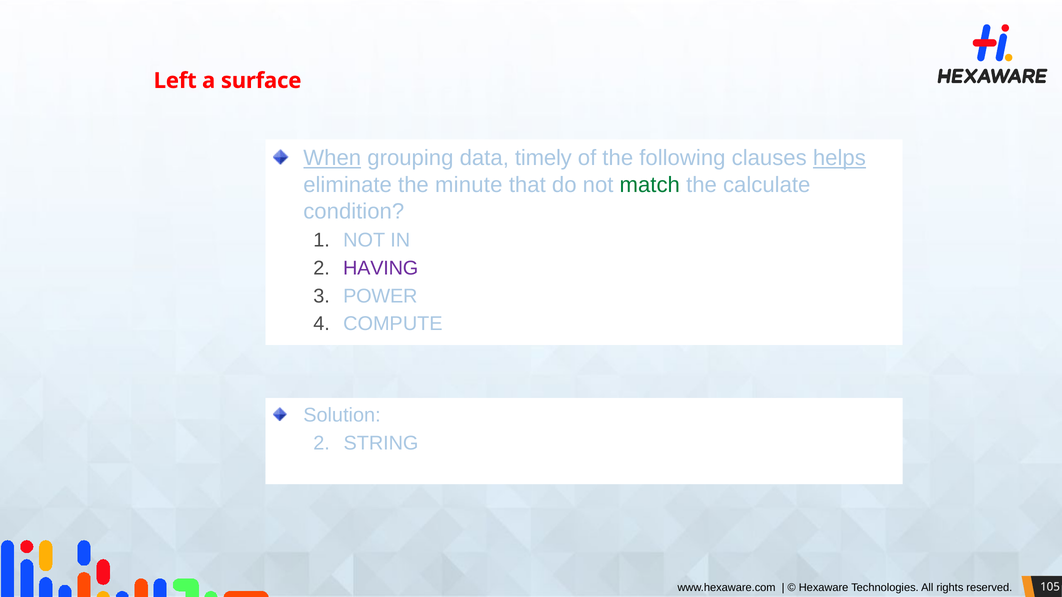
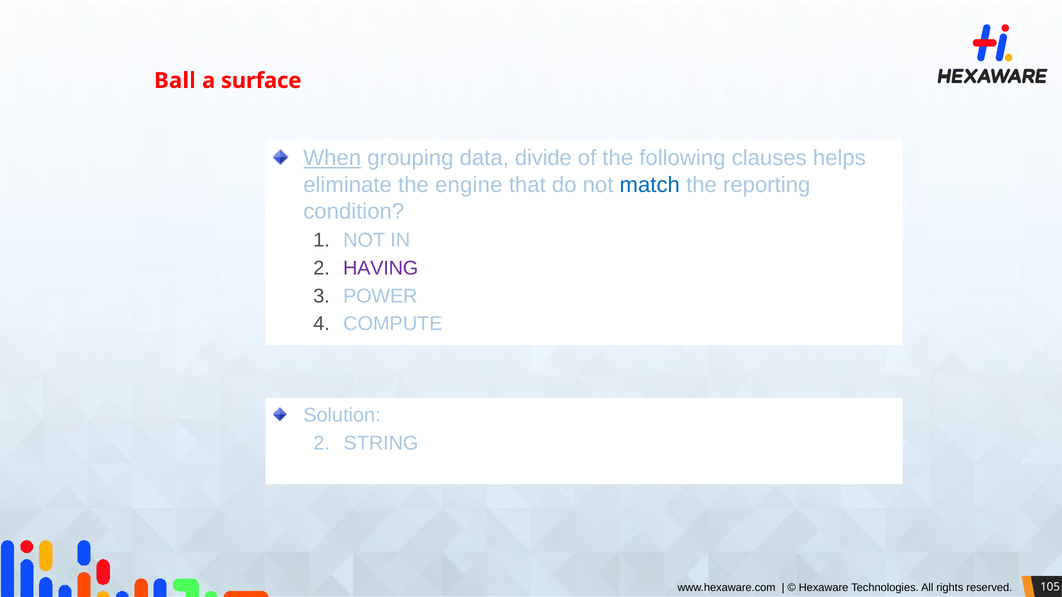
Left: Left -> Ball (175, 81)
timely: timely -> divide (543, 158)
helps underline: present -> none (839, 158)
minute: minute -> engine (469, 185)
match colour: green -> blue (650, 185)
calculate: calculate -> reporting (767, 185)
